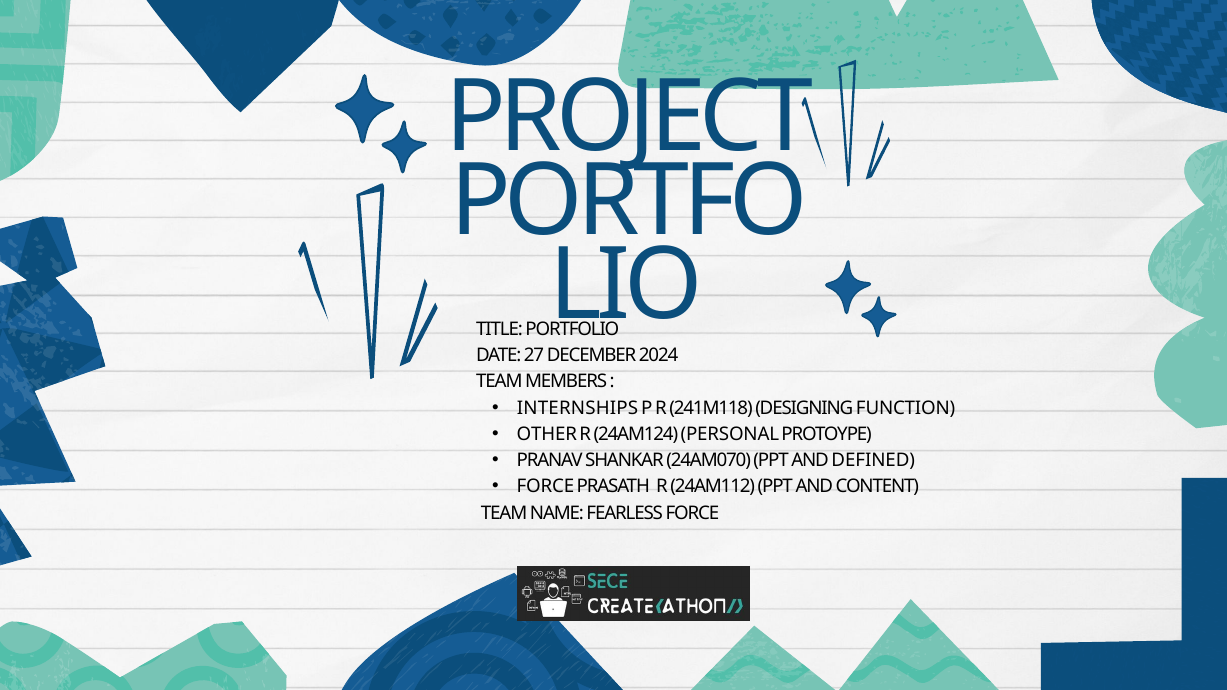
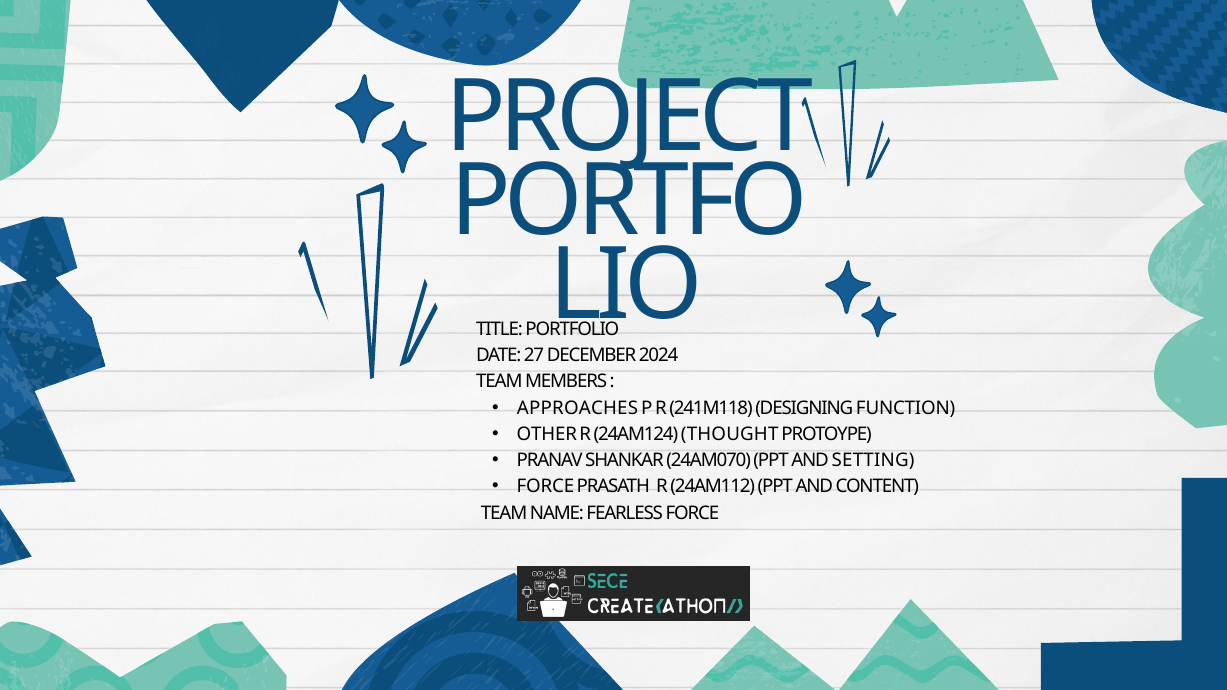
INTERNSHIPS: INTERNSHIPS -> APPROACHES (578, 408)
PERSONAL: PERSONAL -> THOUGHT (730, 434)
DEFINED: DEFINED -> SETTING (873, 461)
